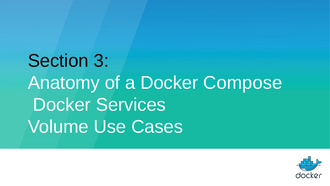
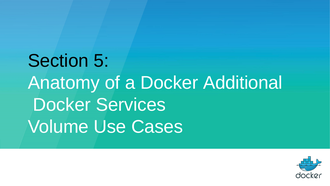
3: 3 -> 5 (101, 61)
Compose: Compose -> Additional (243, 83)
